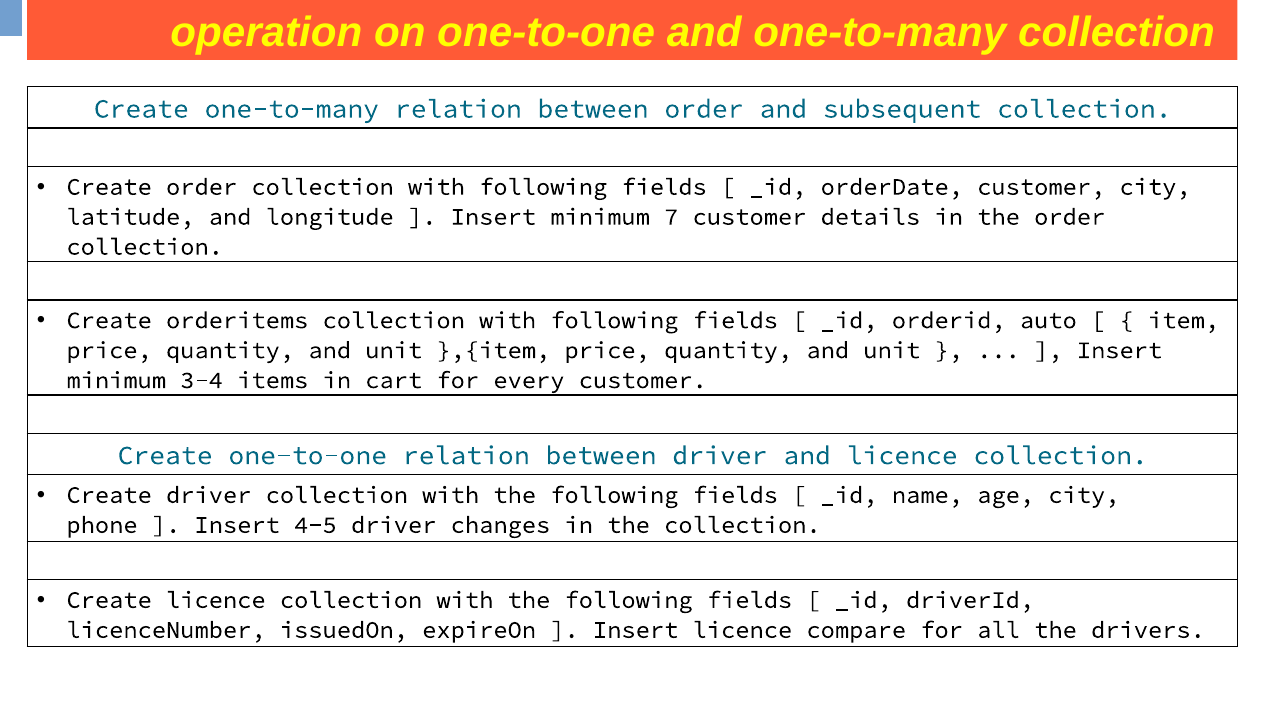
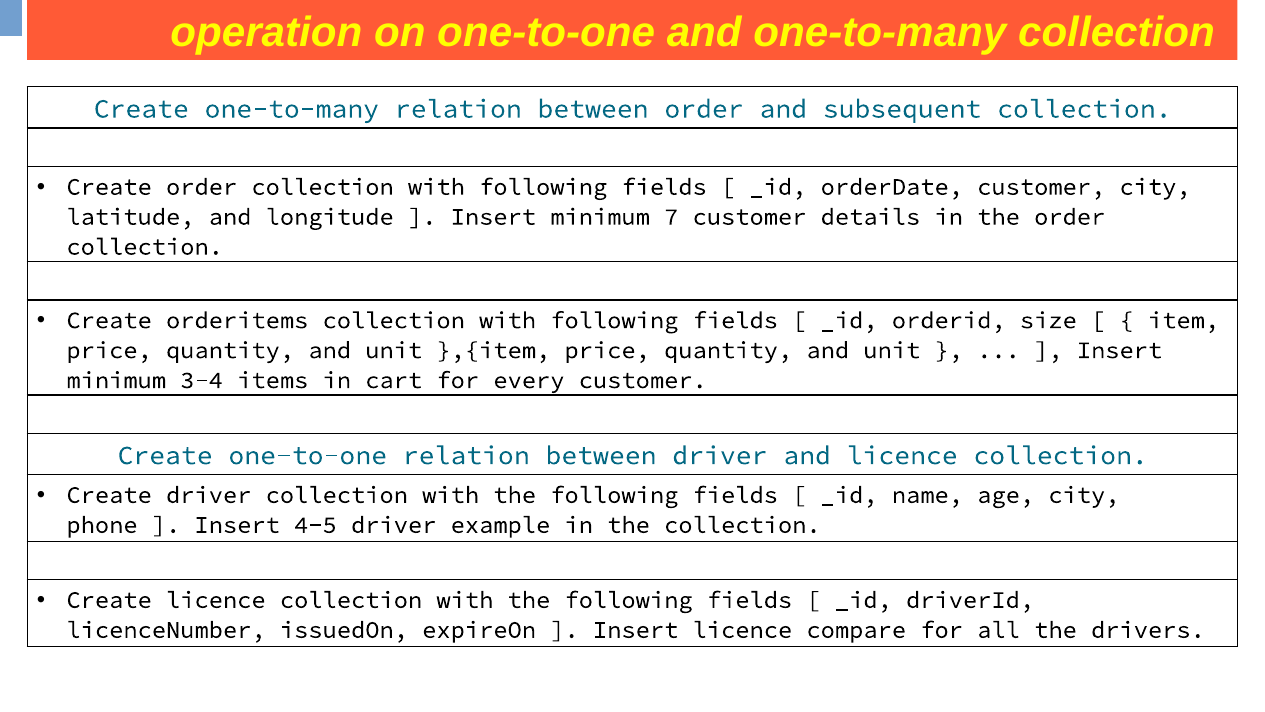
auto: auto -> size (1048, 320)
changes: changes -> example (500, 525)
